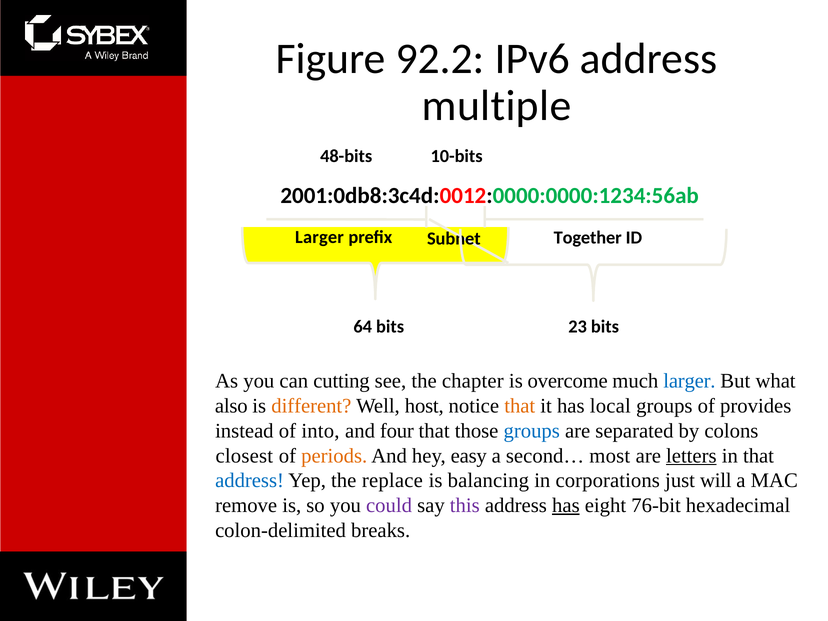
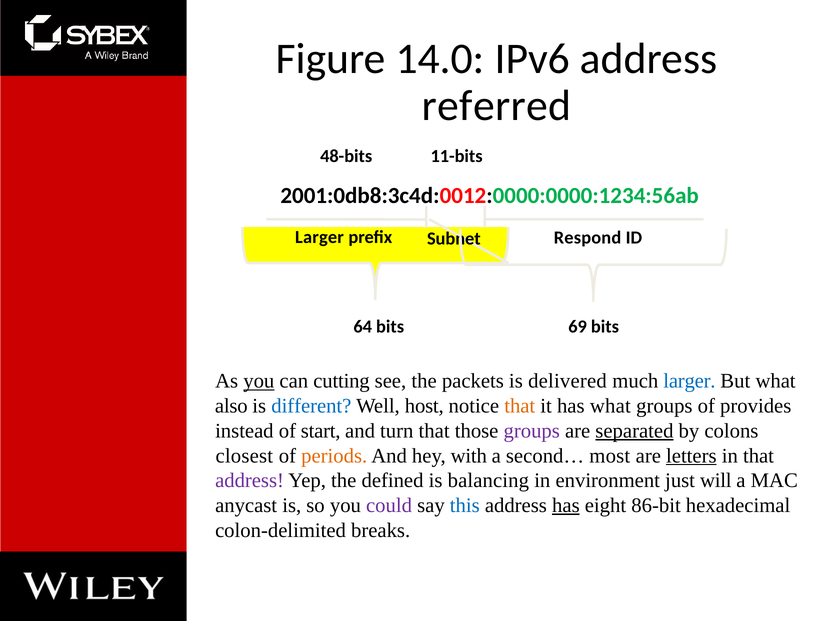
92.2: 92.2 -> 14.0 (440, 59)
multiple: multiple -> referred (497, 106)
10-bits: 10-bits -> 11-bits (457, 156)
Together: Together -> Respond (588, 238)
23: 23 -> 69 (578, 327)
you underline: none -> present (259, 381)
chapter: chapter -> packets (473, 381)
overcome: overcome -> delivered (567, 381)
different colour: orange -> blue (311, 406)
has local: local -> what (610, 406)
into: into -> start (321, 431)
four: four -> turn (397, 431)
groups colour: blue -> purple (532, 431)
separated underline: none -> present (634, 431)
easy: easy -> with (469, 456)
address colour: blue -> purple (250, 481)
replace: replace -> defined (393, 481)
corporations: corporations -> environment (608, 481)
remove: remove -> anycast (246, 505)
this colour: purple -> blue (465, 505)
76-bit: 76-bit -> 86-bit (656, 505)
